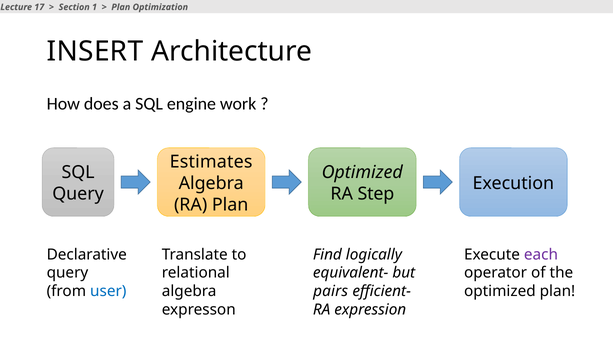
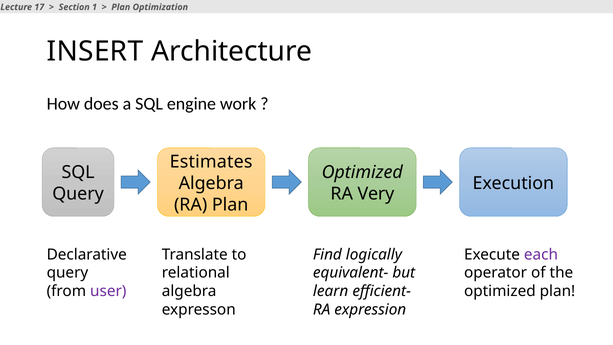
Step: Step -> Very (376, 194)
user colour: blue -> purple (108, 291)
pairs: pairs -> learn (331, 291)
